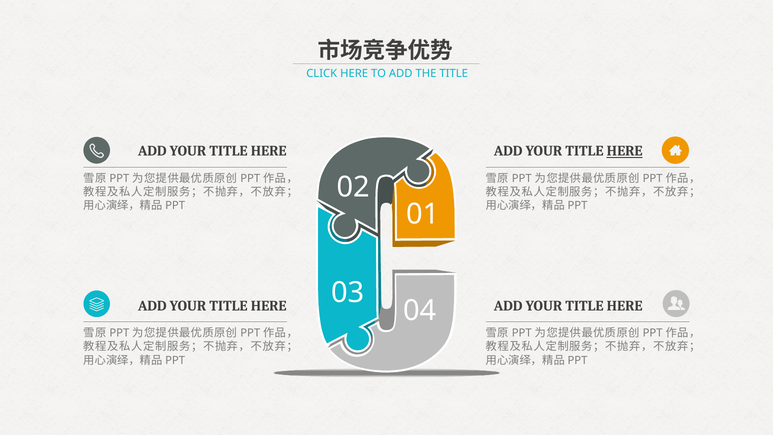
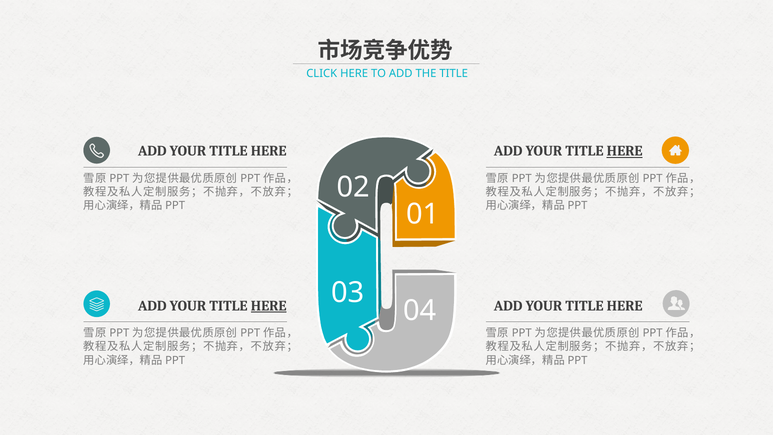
HERE underline: none -> present (269, 306)
